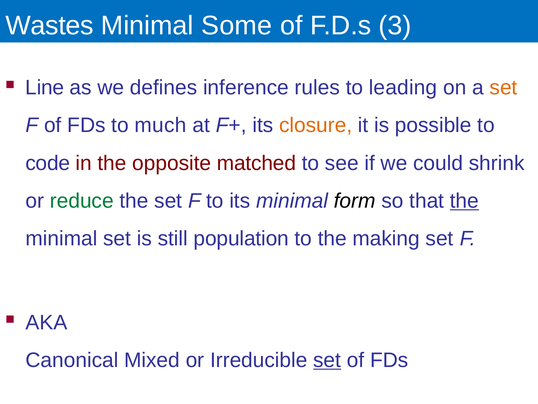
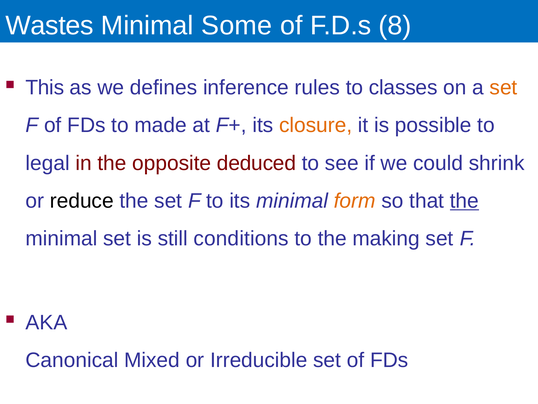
3: 3 -> 8 (395, 25)
Line: Line -> This (45, 88)
leading: leading -> classes (403, 88)
much: much -> made (161, 125)
code: code -> legal (48, 163)
matched: matched -> deduced (256, 163)
reduce colour: green -> black (82, 201)
form colour: black -> orange (355, 201)
population: population -> conditions (241, 238)
set underline: present -> none (327, 360)
